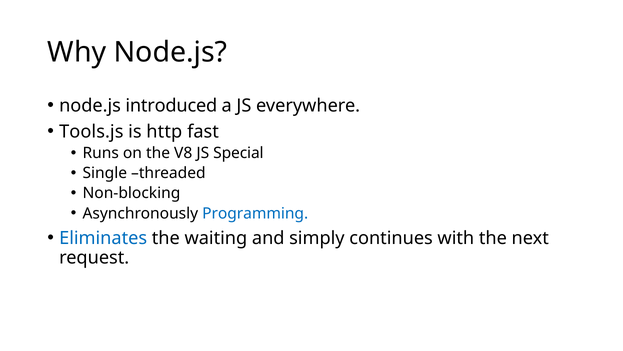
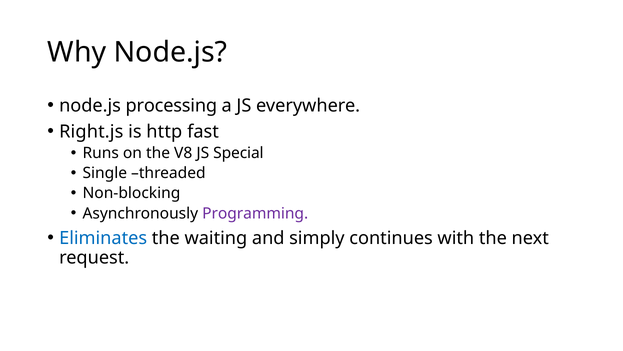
introduced: introduced -> processing (171, 105)
Tools.js: Tools.js -> Right.js (91, 131)
Programming colour: blue -> purple (255, 213)
